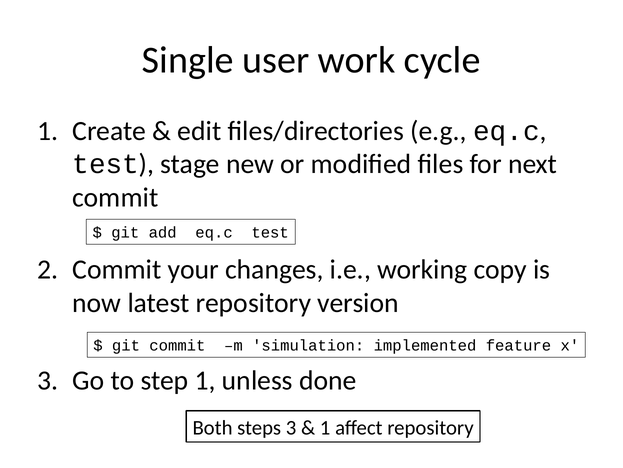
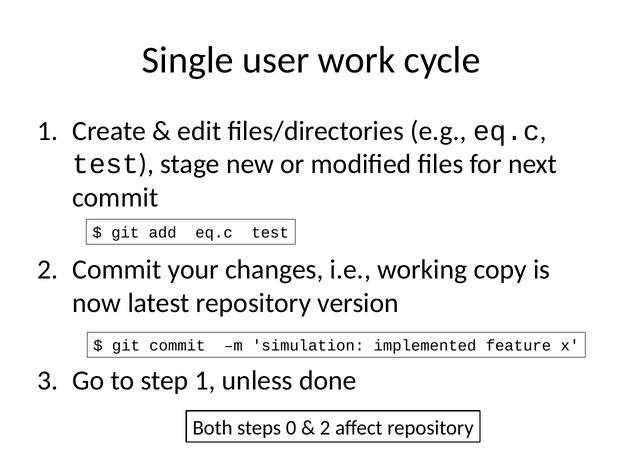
steps 3: 3 -> 0 (291, 427)
1: 1 -> 2 (325, 427)
